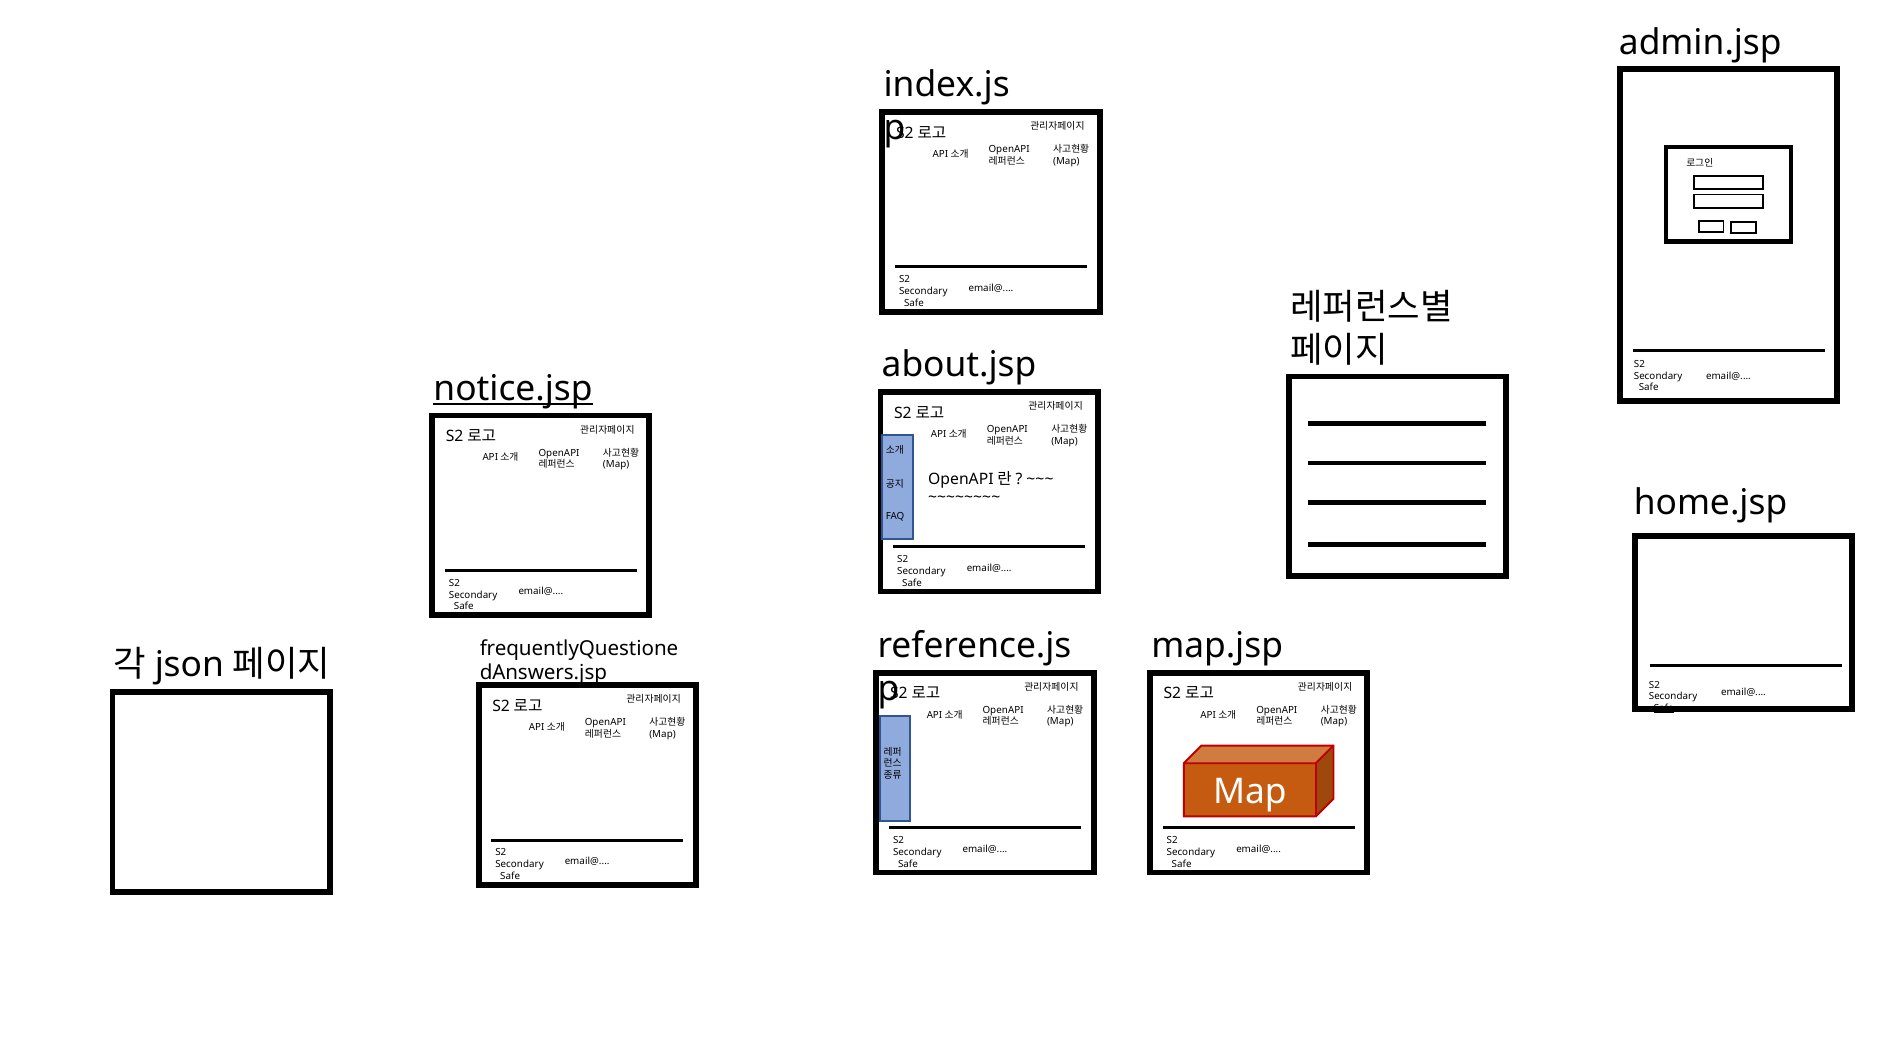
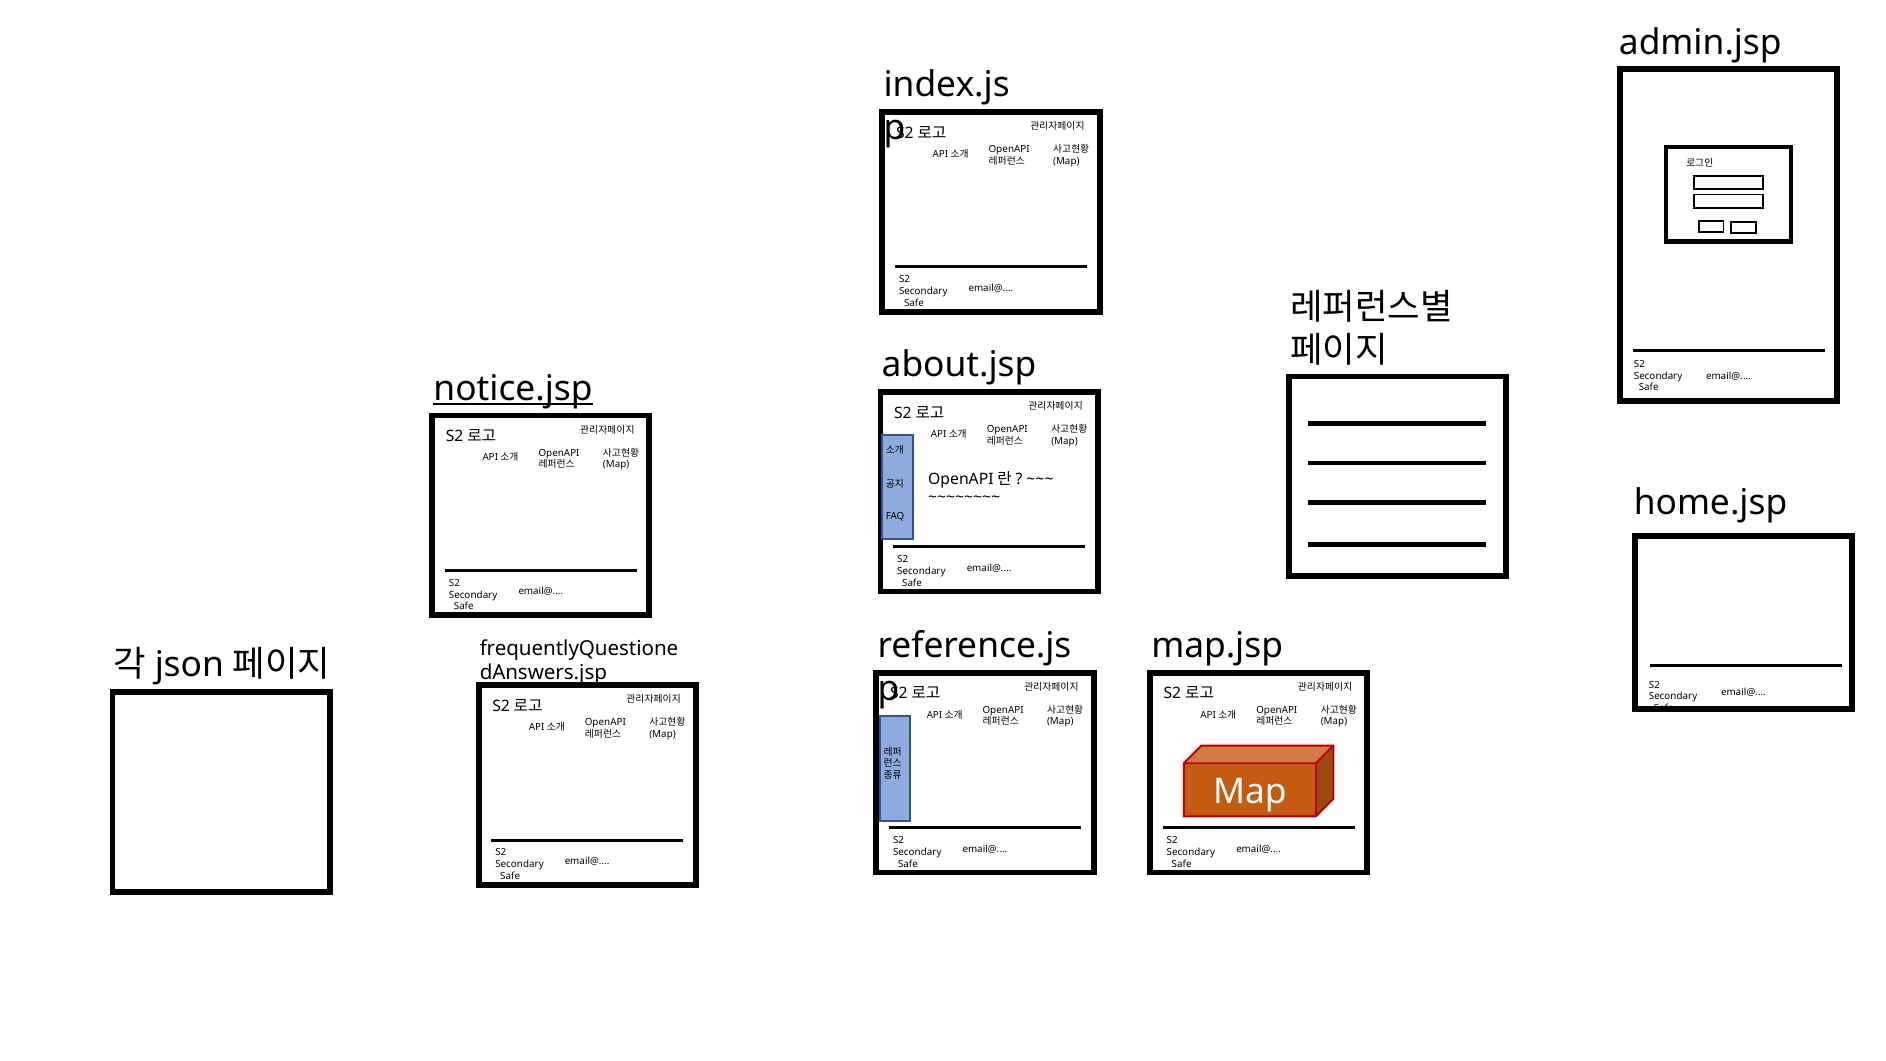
Safe underline: present -> none (1664, 708)
